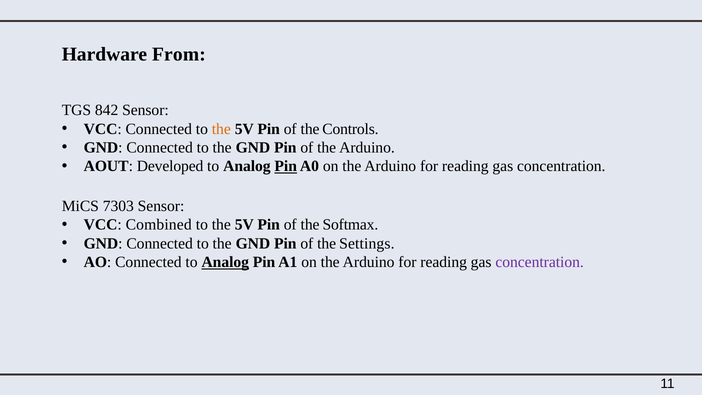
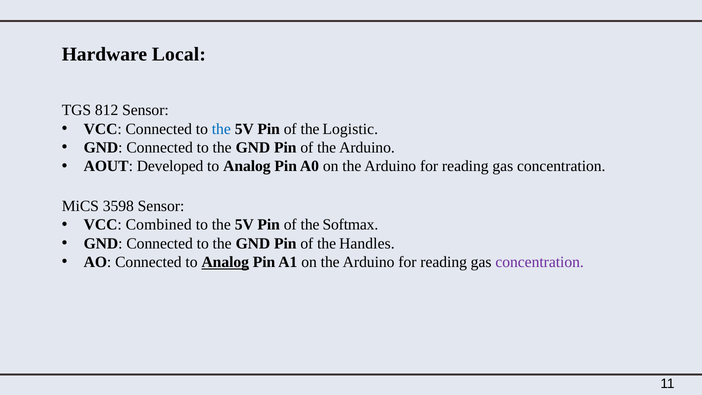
From: From -> Local (179, 54)
842: 842 -> 812 (107, 110)
the colour: orange -> blue (221, 129)
Controls: Controls -> Logistic (350, 129)
Pin underline: present -> none (286, 166)
7303: 7303 -> 3598 (118, 206)
Settings: Settings -> Handles (367, 243)
